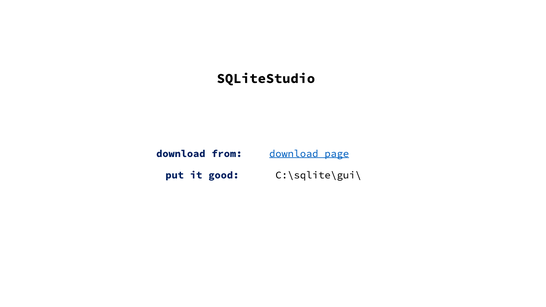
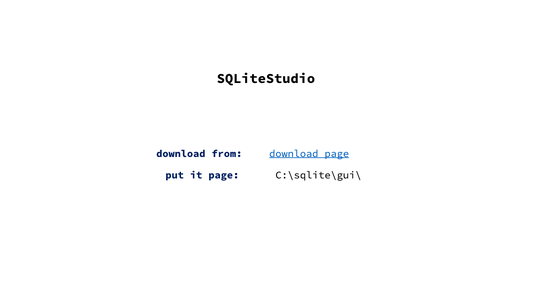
it good: good -> page (224, 175)
